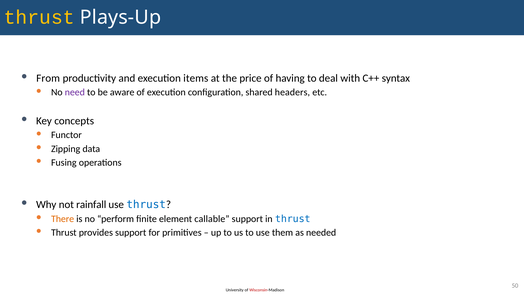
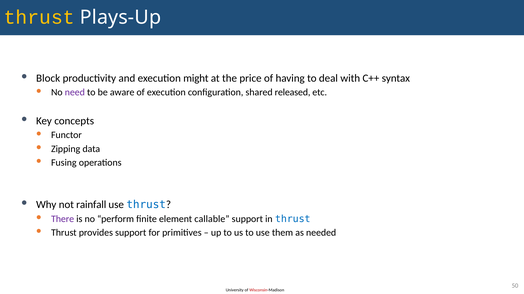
From: From -> Block (48, 78)
items: items -> might (196, 78)
headers: headers -> released (293, 93)
There colour: orange -> purple (63, 219)
